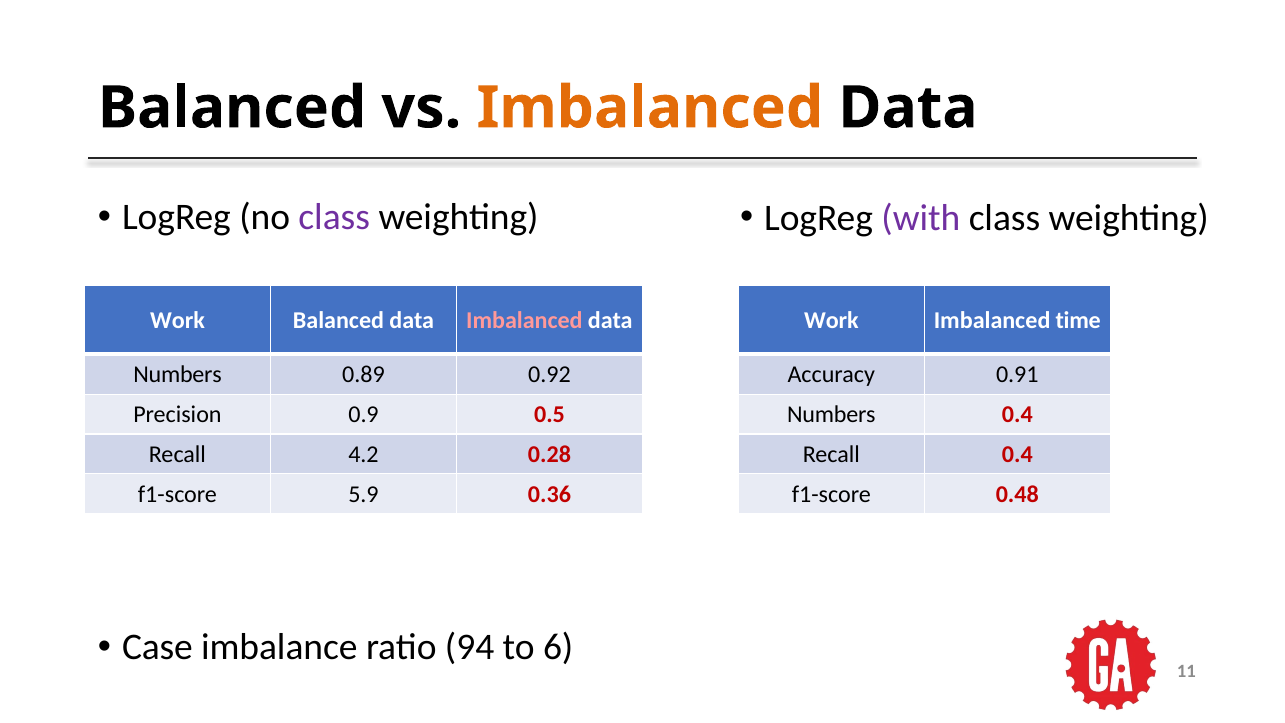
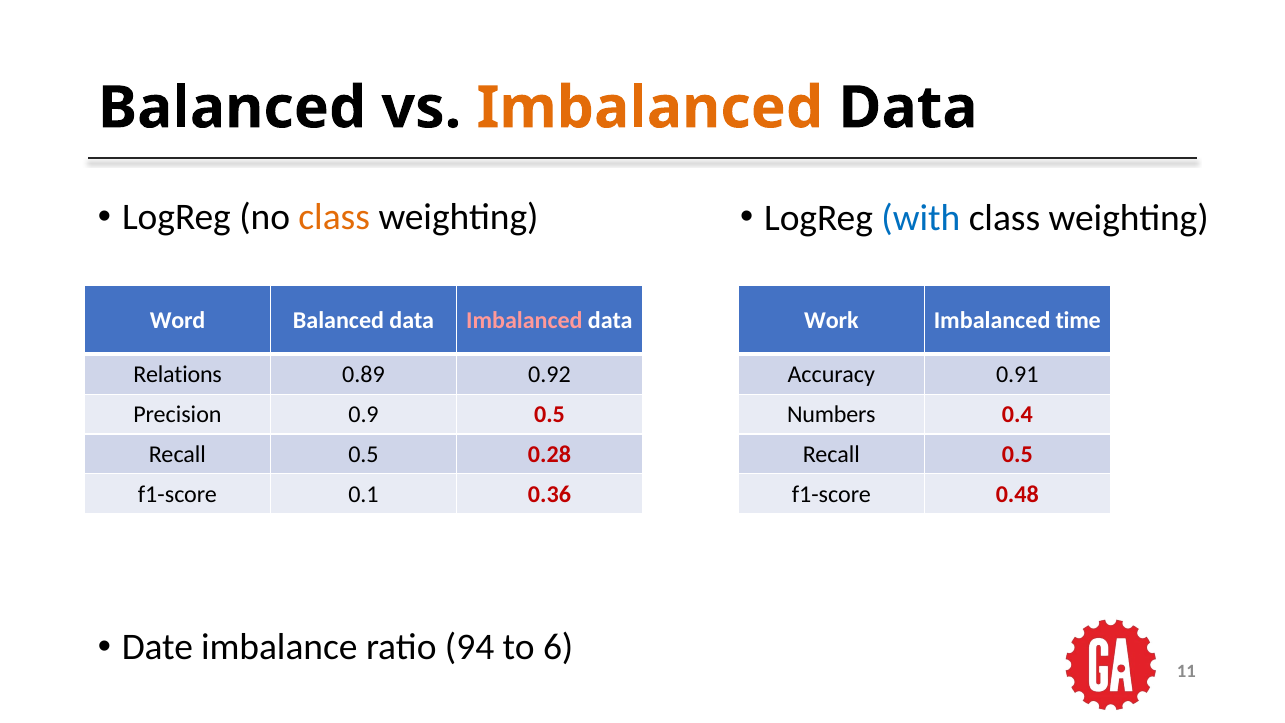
class colour: purple -> orange (334, 217)
with colour: purple -> blue (921, 218)
Work: Work -> Word (178, 320)
Numbers: Numbers -> Relations (178, 374)
4.2: 4.2 -> 0.5 (363, 454)
0.4: 0.4 -> 0.5 (1017, 454)
5.9: 5.9 -> 0.1 (363, 494)
Case: Case -> Date (157, 647)
